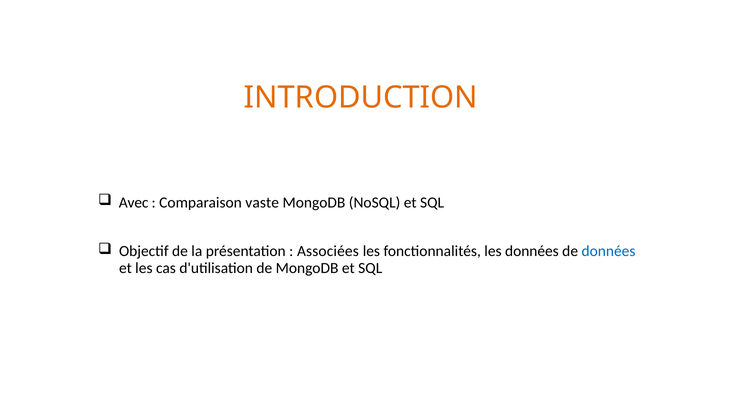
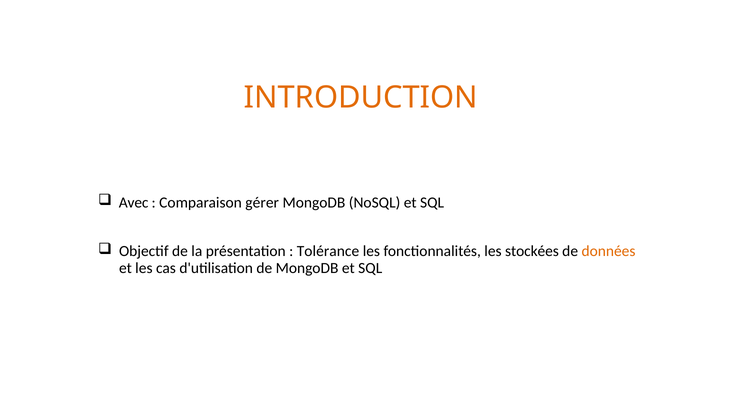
vaste: vaste -> gérer (262, 202)
Associées: Associées -> Tolérance (328, 251)
les données: données -> stockées (532, 251)
données colour: blue -> orange (609, 251)
